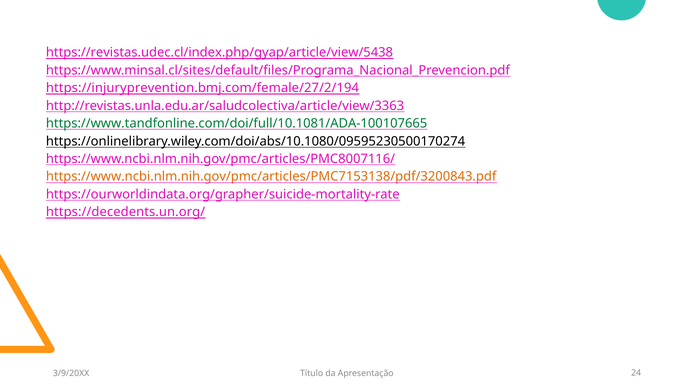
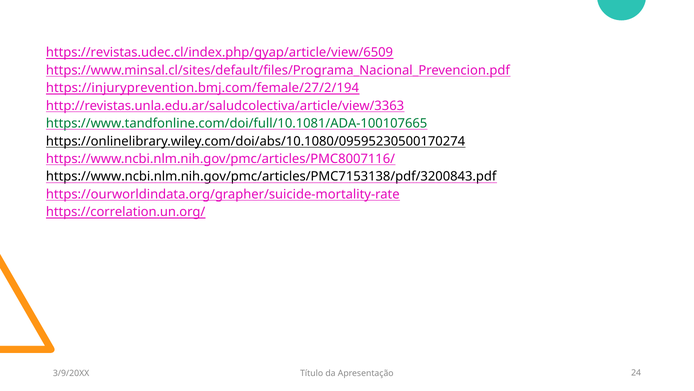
https://revistas.udec.cl/index.php/gyap/article/view/5438: https://revistas.udec.cl/index.php/gyap/article/view/5438 -> https://revistas.udec.cl/index.php/gyap/article/view/6509 (220, 52)
https://www.ncbi.nlm.nih.gov/pmc/articles/PMC7153138/pdf/3200843.pdf colour: orange -> black (271, 176)
https://decedents.un.org/: https://decedents.un.org/ -> https://correlation.un.org/ (126, 212)
